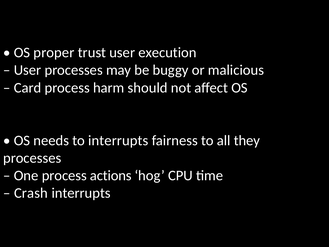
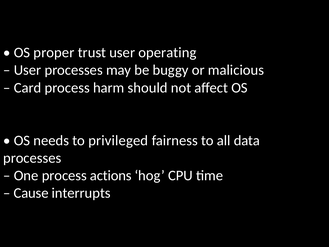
execution: execution -> operating (167, 53)
to interrupts: interrupts -> privileged (118, 140)
they: they -> data (247, 140)
Crash: Crash -> Cause (31, 193)
